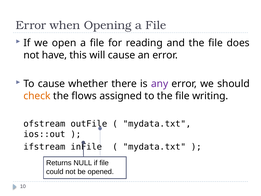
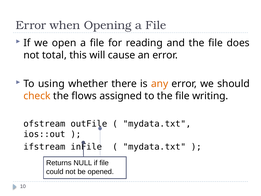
have: have -> total (54, 55)
To cause: cause -> using (51, 84)
any colour: purple -> orange (160, 84)
